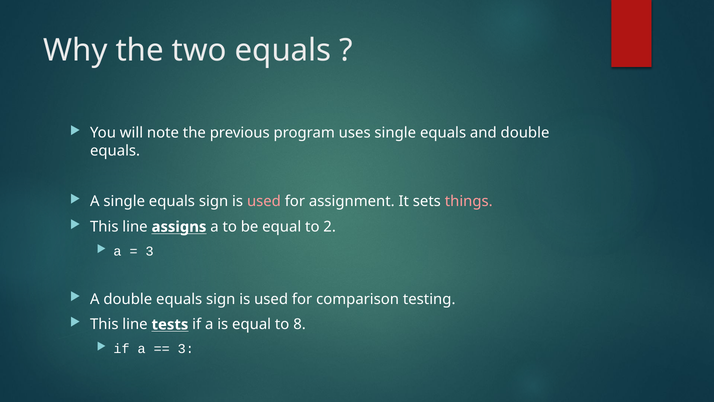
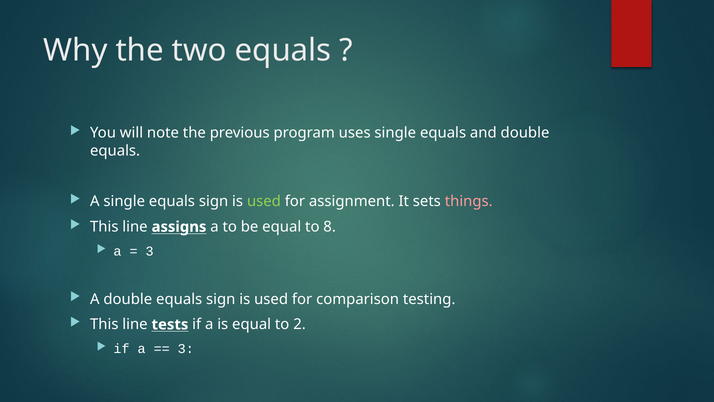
used colour: pink -> light green (264, 201)
2: 2 -> 8 (330, 227)
8: 8 -> 2 (300, 324)
